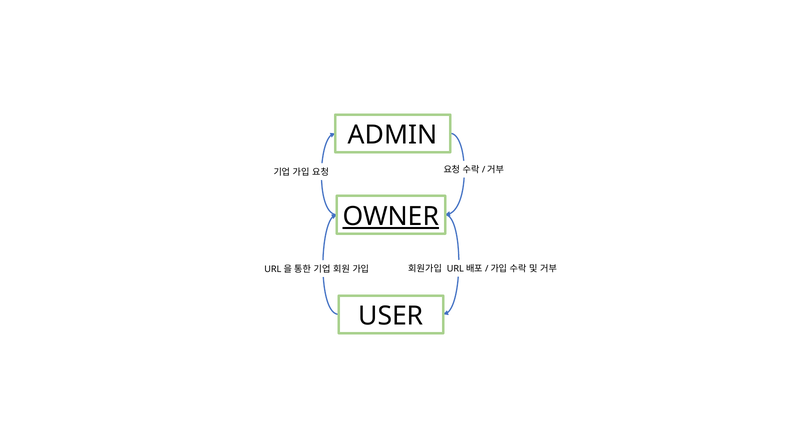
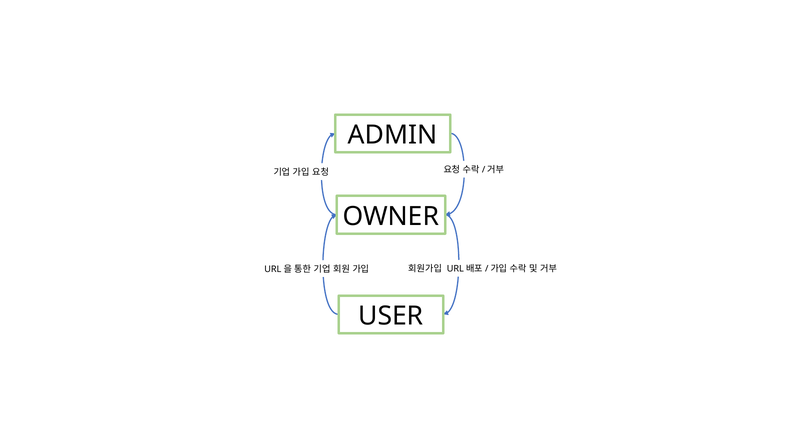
OWNER underline: present -> none (391, 217)
